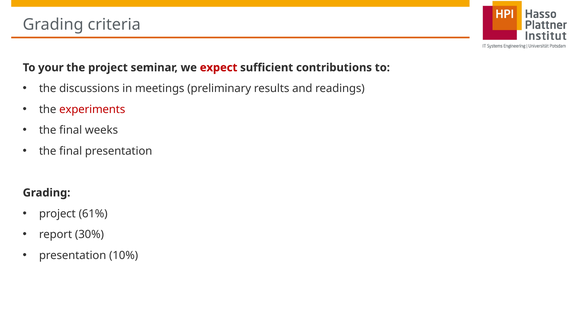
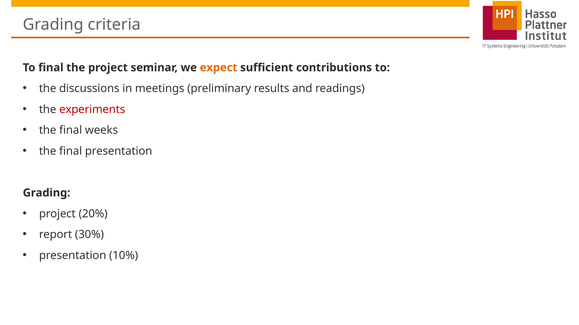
To your: your -> final (51, 68)
expect colour: red -> orange (219, 68)
61%: 61% -> 20% (93, 214)
